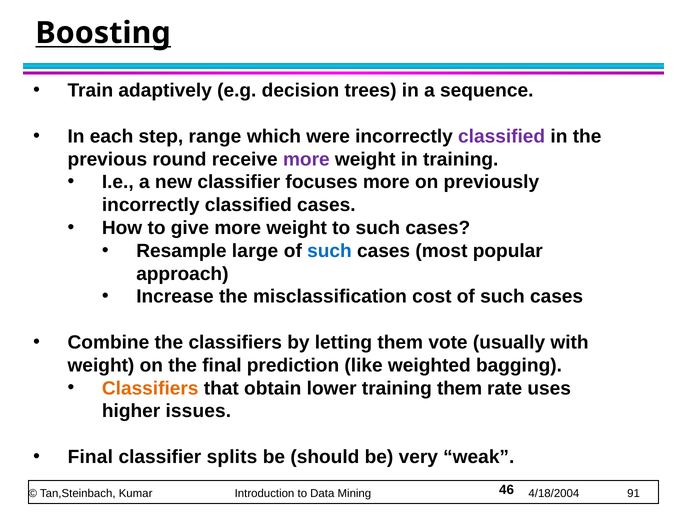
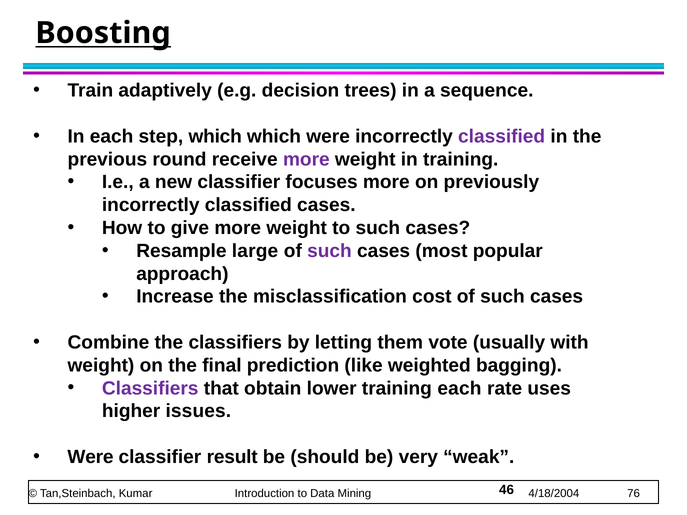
step range: range -> which (215, 136)
such colour: blue -> purple (329, 251)
Classifiers colour: orange -> purple (150, 388)
training them: them -> each (459, 388)
Final: Final -> Were (90, 457)
splits: splits -> result (232, 457)
91: 91 -> 76 (634, 494)
